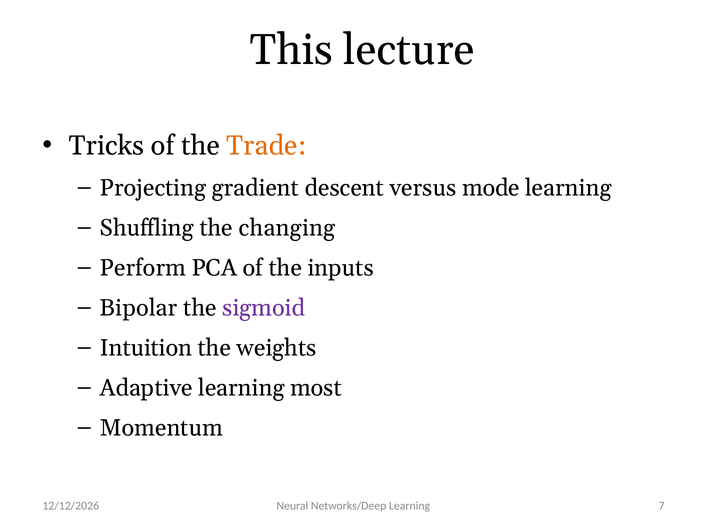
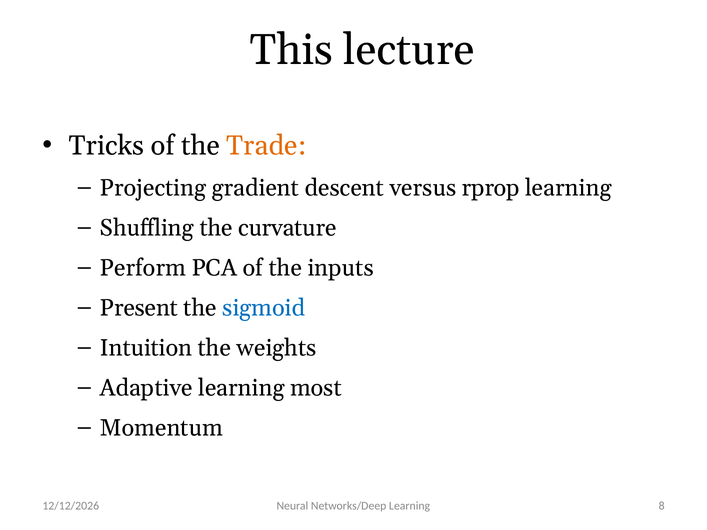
mode: mode -> rprop (491, 188)
changing: changing -> curvature (287, 228)
Bipolar: Bipolar -> Present (139, 308)
sigmoid colour: purple -> blue (264, 308)
7: 7 -> 8 (662, 506)
